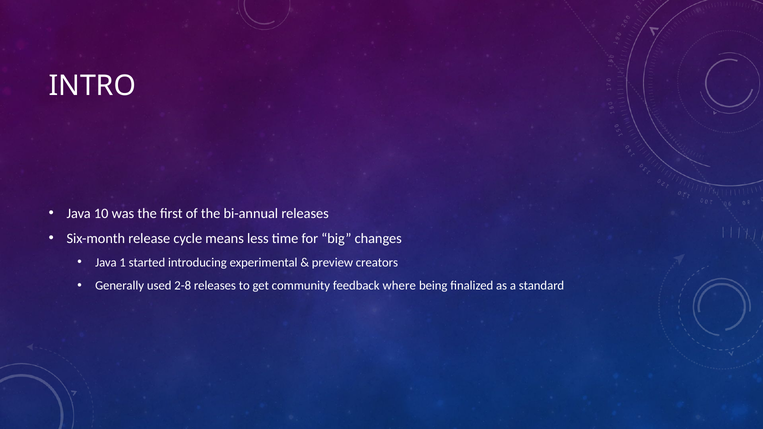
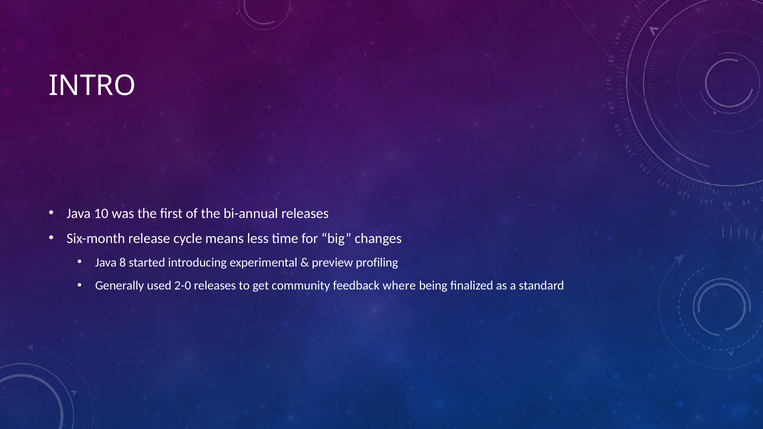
1: 1 -> 8 (123, 263)
creators: creators -> profiling (377, 263)
2-8: 2-8 -> 2-0 (183, 286)
